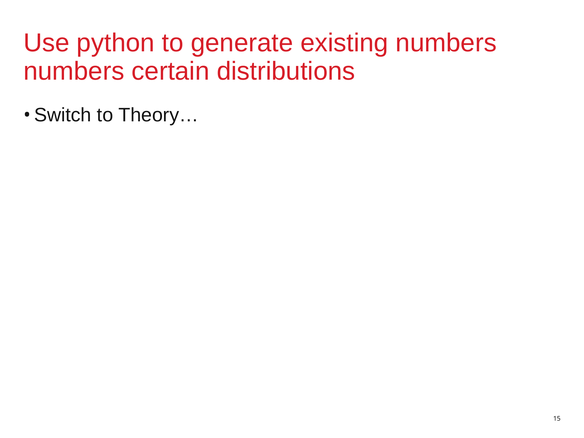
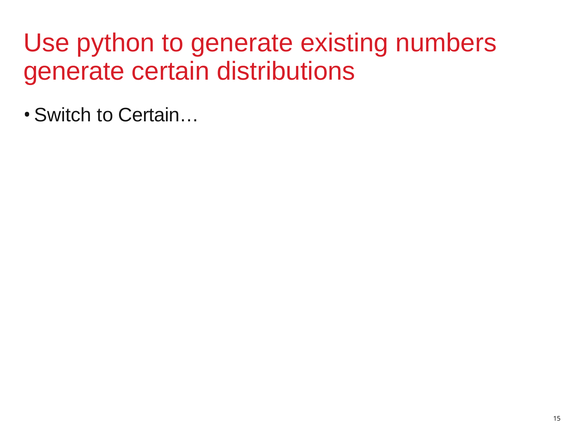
numbers: numbers -> generate (74, 71)
Theory…: Theory… -> Certain… (159, 115)
